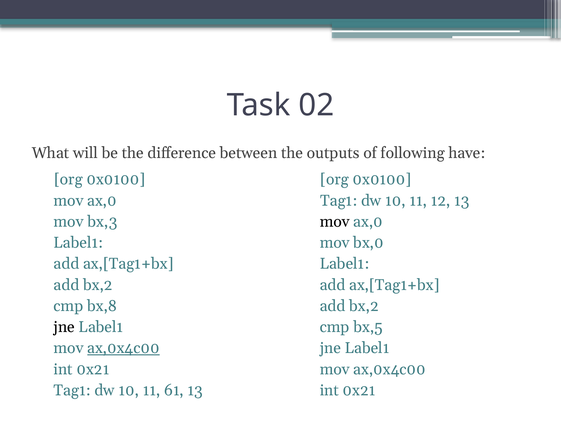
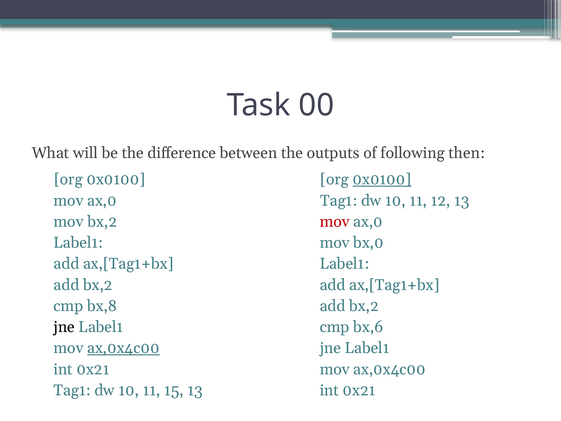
02: 02 -> 00 (316, 105)
have: have -> then (467, 153)
0x0100 underline: none -> present (382, 179)
mov bx,3: bx,3 -> bx,2 (102, 222)
mov colour: black -> red (335, 222)
bx,5: bx,5 -> bx,6 (368, 327)
61: 61 -> 15 (174, 390)
